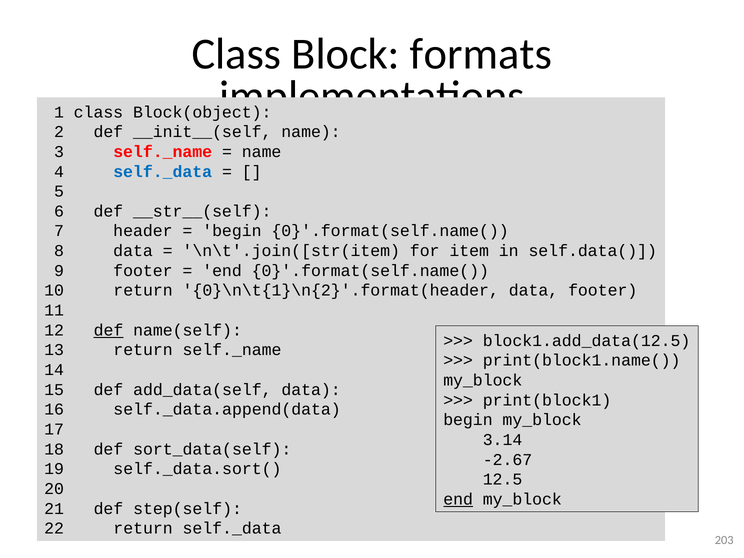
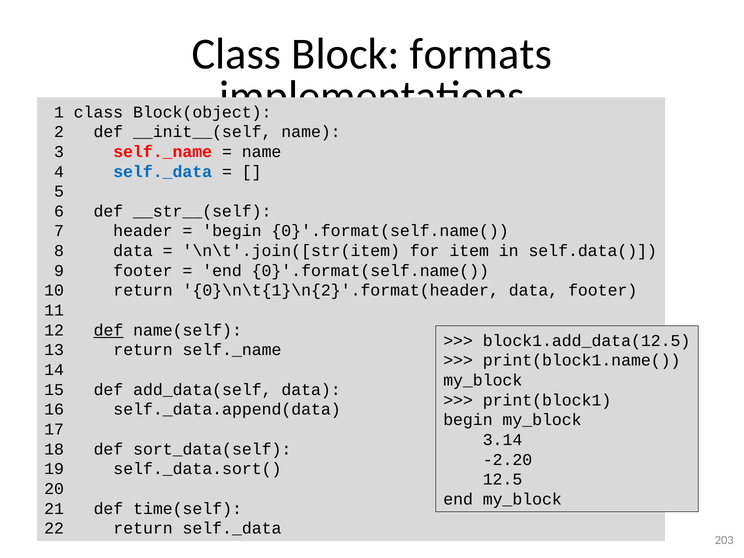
-2.67: -2.67 -> -2.20 (508, 460)
end underline: present -> none (458, 499)
step(self: step(self -> time(self (188, 509)
